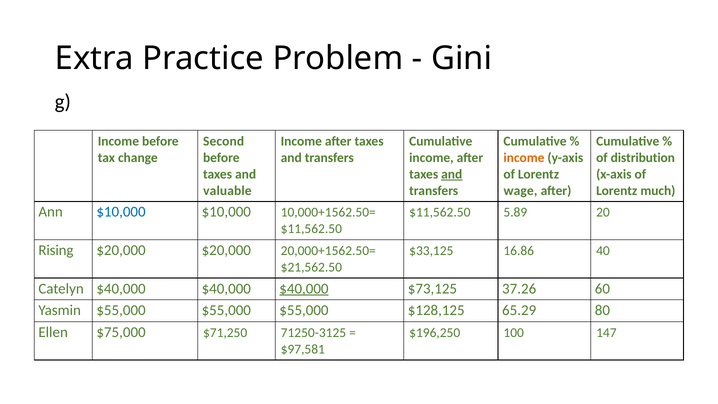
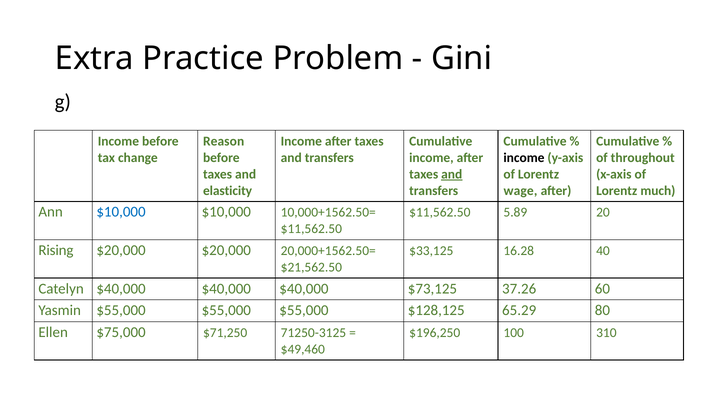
Second: Second -> Reason (224, 141)
income colour: orange -> black (524, 158)
distribution: distribution -> throughout (643, 158)
valuable: valuable -> elasticity (228, 191)
16.86: 16.86 -> 16.28 (519, 251)
$40,000 underline: present -> none (304, 289)
147: 147 -> 310 (606, 333)
$97,581: $97,581 -> $49,460 (303, 349)
